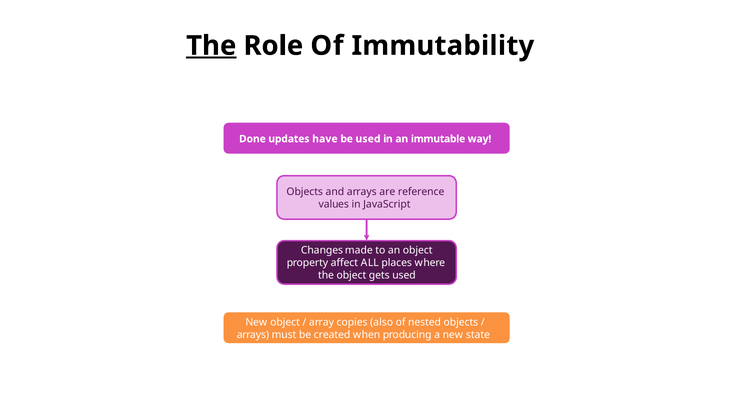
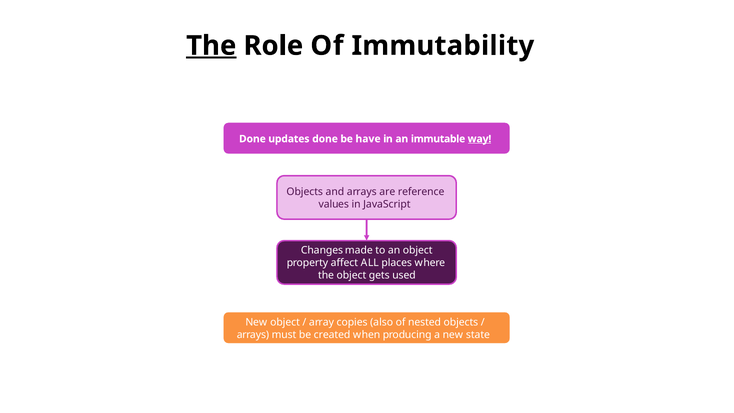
updates have: have -> done (325, 139)
be used: used -> have (368, 139)
way underline: none -> present (479, 139)
